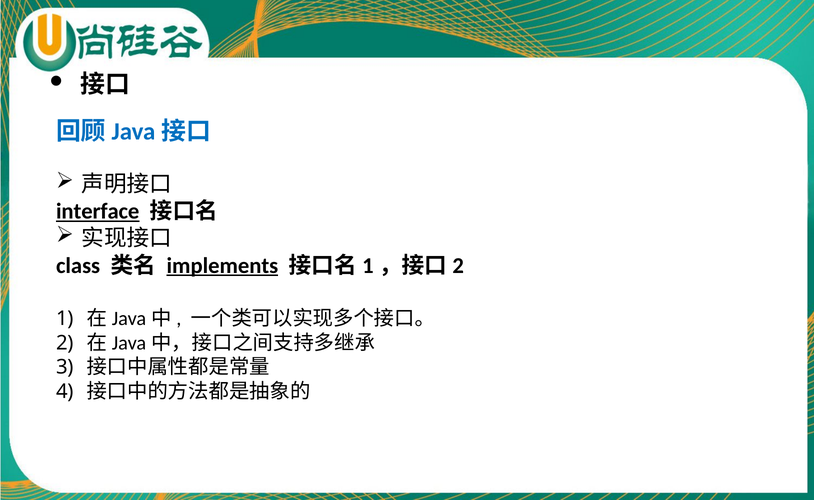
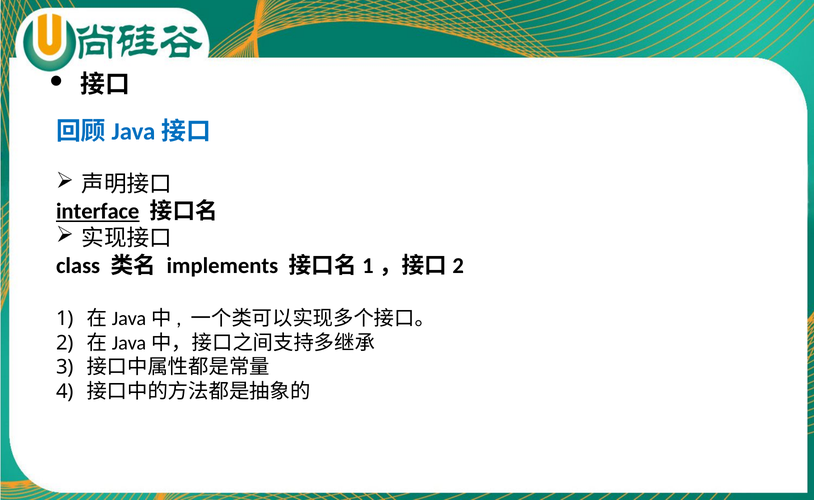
implements underline: present -> none (222, 266)
